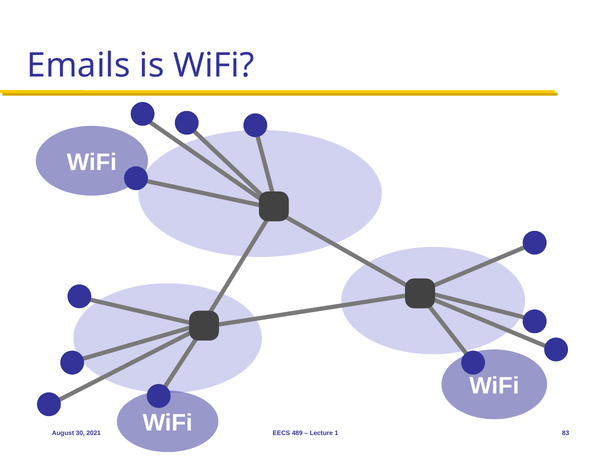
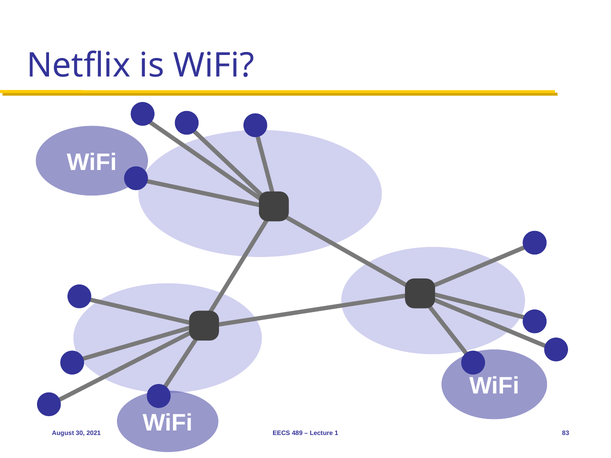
Emails: Emails -> Netflix (79, 65)
